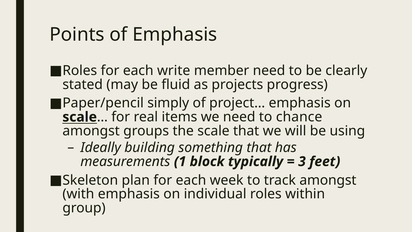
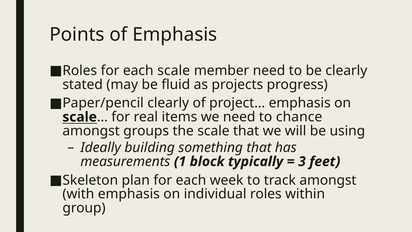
each write: write -> scale (174, 70)
Paper/pencil simply: simply -> clearly (168, 103)
